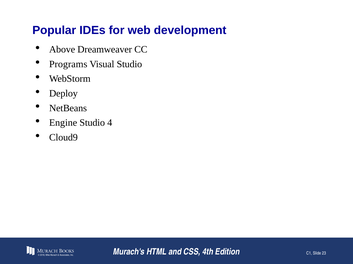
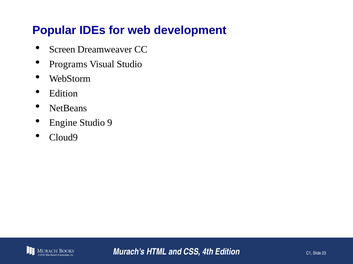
Above: Above -> Screen (62, 50)
Deploy: Deploy -> Edition (63, 94)
4: 4 -> 9 (110, 123)
